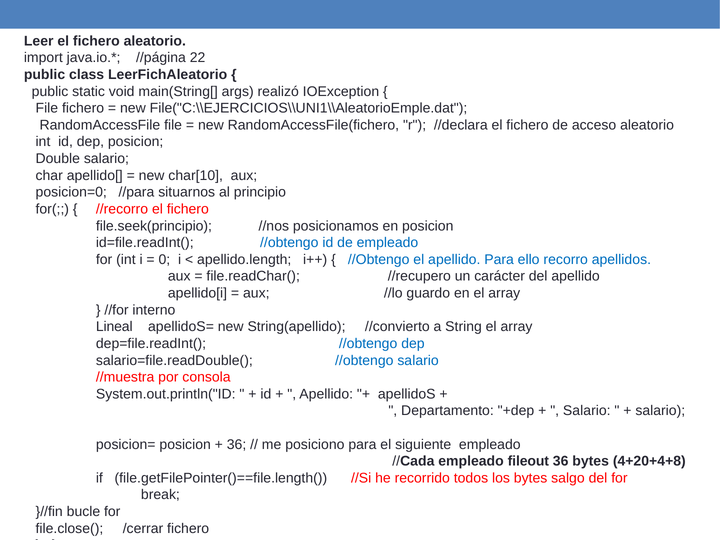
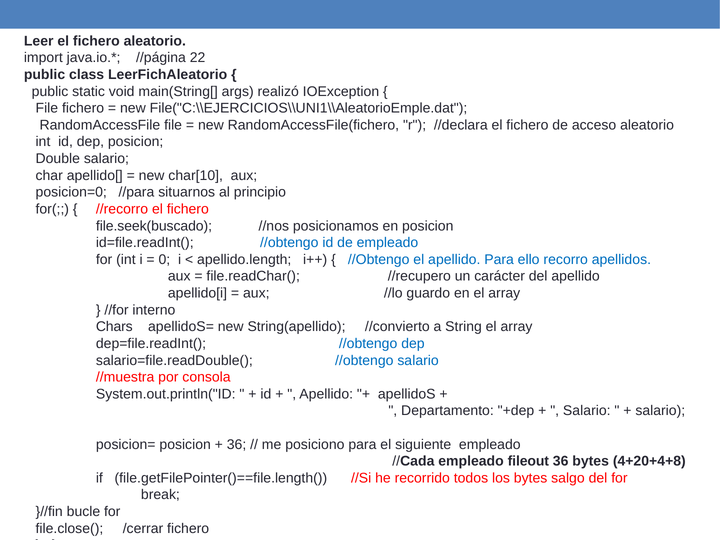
file.seek(principio: file.seek(principio -> file.seek(buscado (154, 226)
Lineal: Lineal -> Chars (114, 327)
